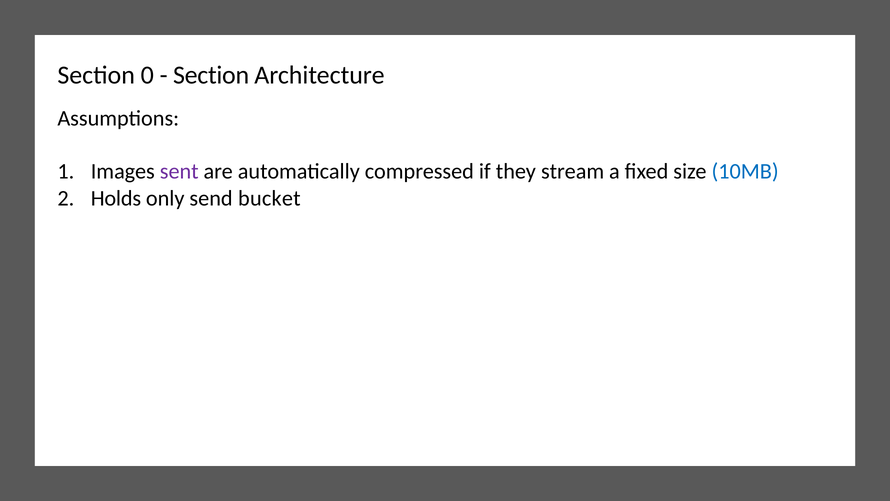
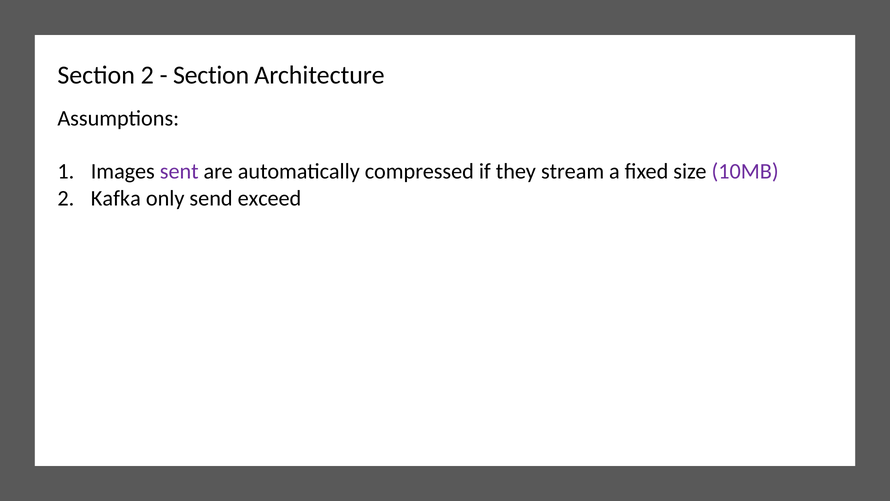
Section 0: 0 -> 2 (147, 75)
10MB colour: blue -> purple (745, 171)
Holds: Holds -> Kafka (116, 198)
bucket: bucket -> exceed (270, 198)
